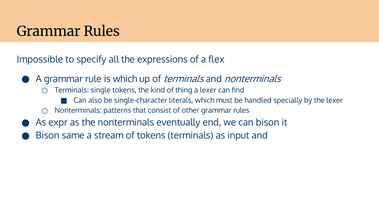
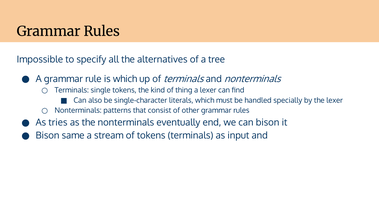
expressions: expressions -> alternatives (162, 60)
flex: flex -> tree (217, 60)
expr: expr -> tries (58, 123)
